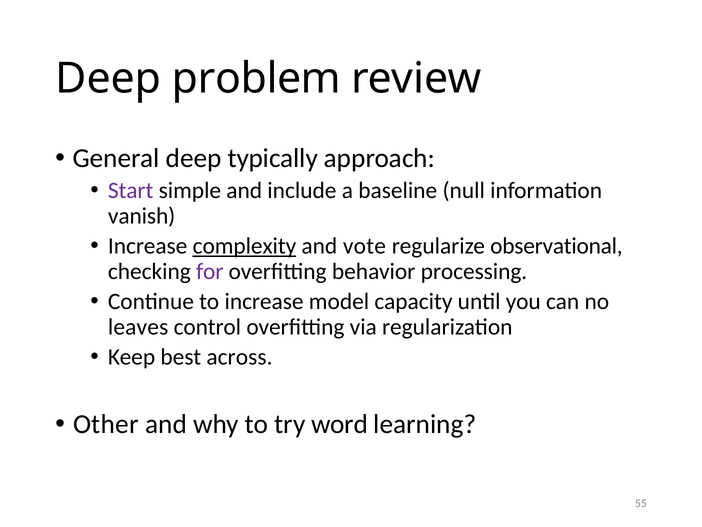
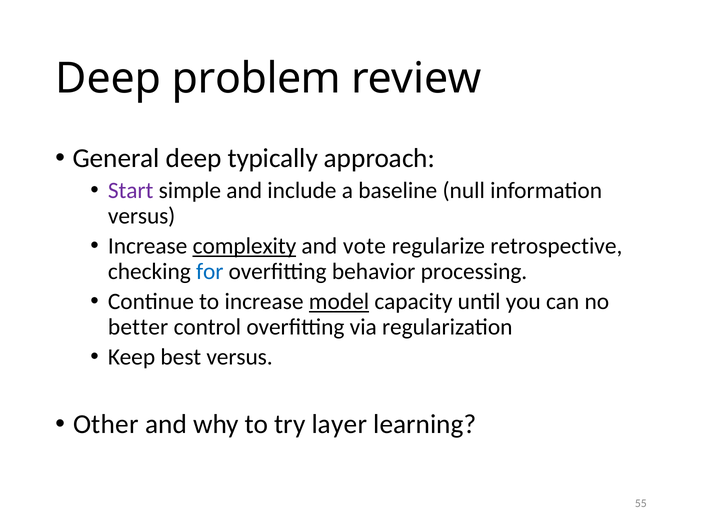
vanish: vanish -> versus (142, 216)
observational: observational -> retrospective (556, 246)
for colour: purple -> blue (210, 271)
model underline: none -> present (339, 301)
leaves: leaves -> better (138, 327)
best across: across -> versus (240, 357)
word: word -> layer (339, 424)
